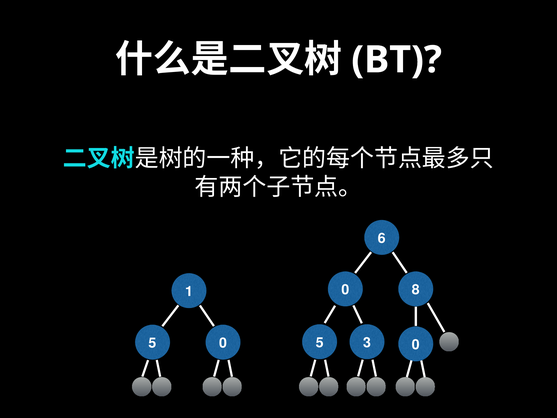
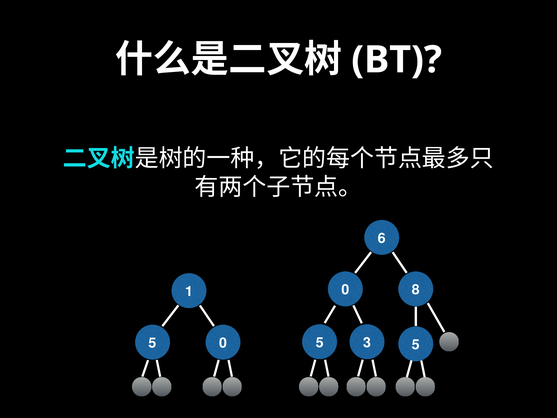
0: 0 -> 5 (416, 345)
